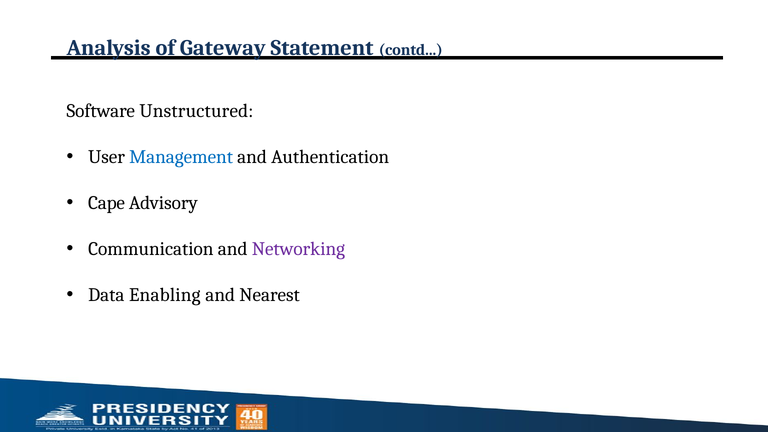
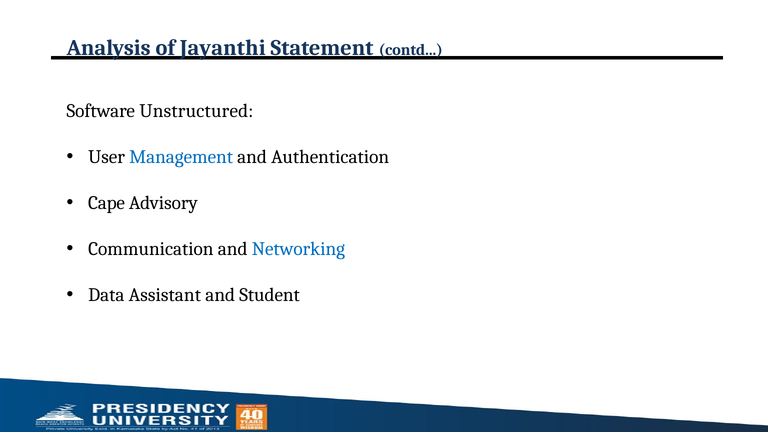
Gateway: Gateway -> Jayanthi (223, 48)
Networking colour: purple -> blue (298, 249)
Enabling: Enabling -> Assistant (165, 295)
Nearest: Nearest -> Student (270, 295)
